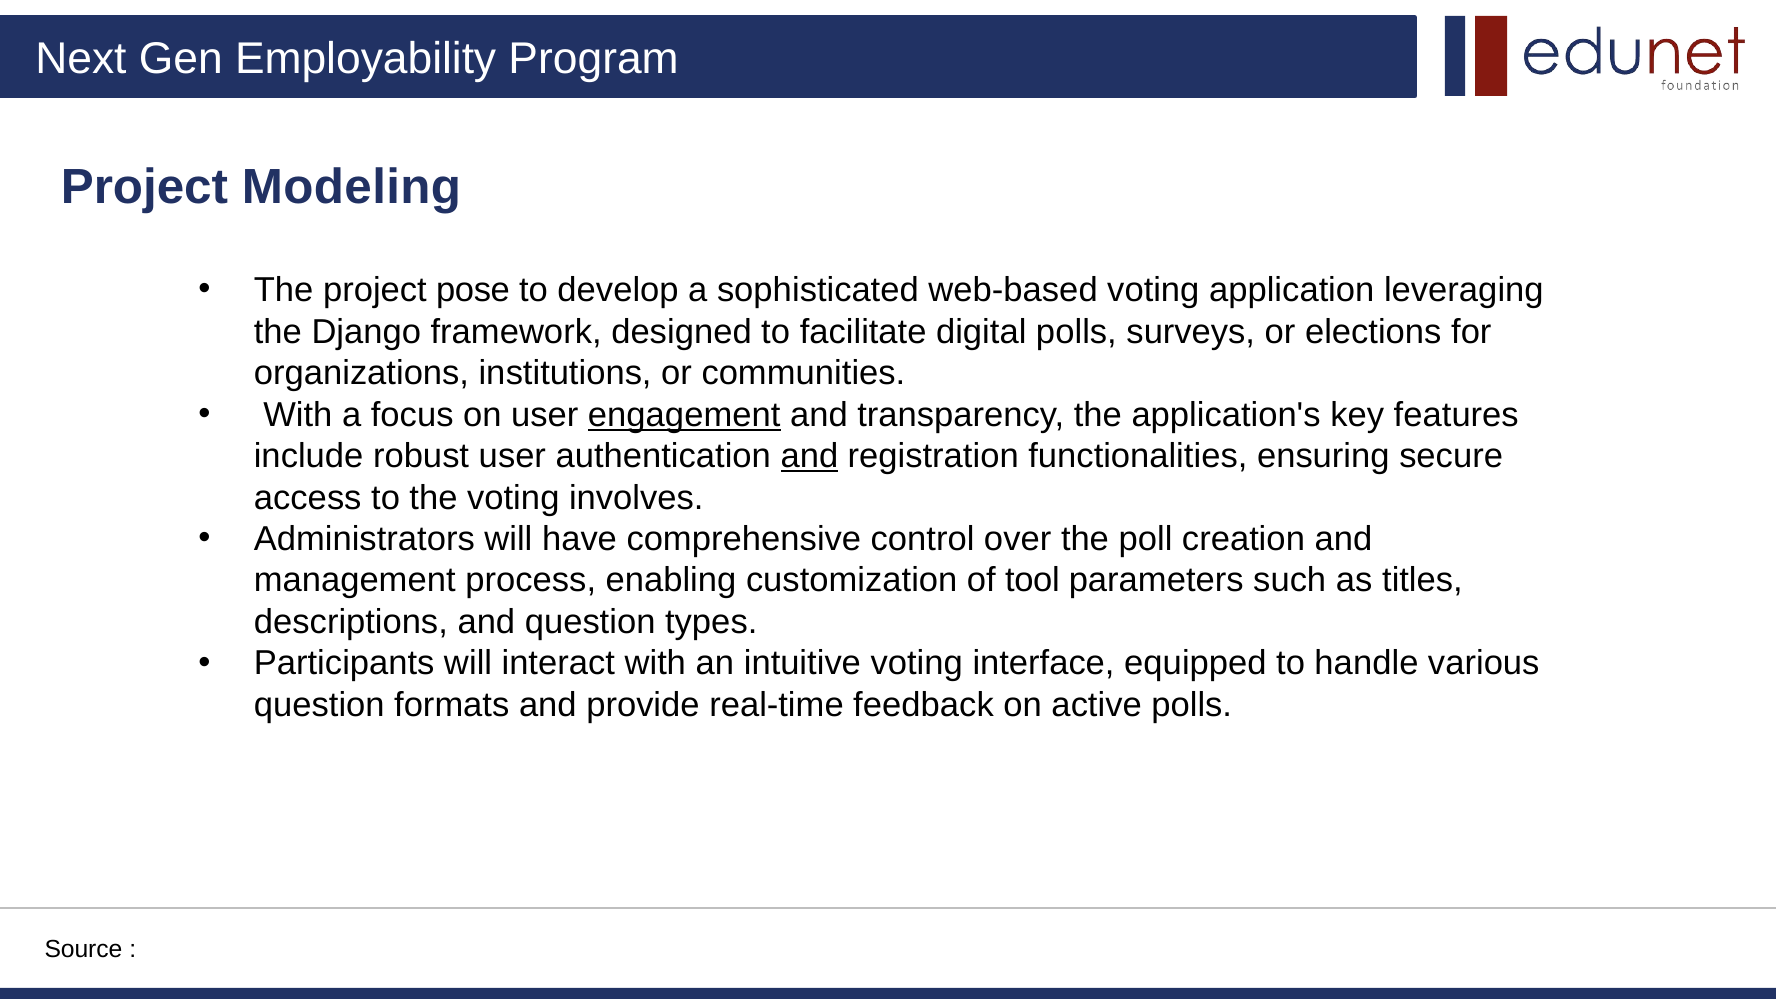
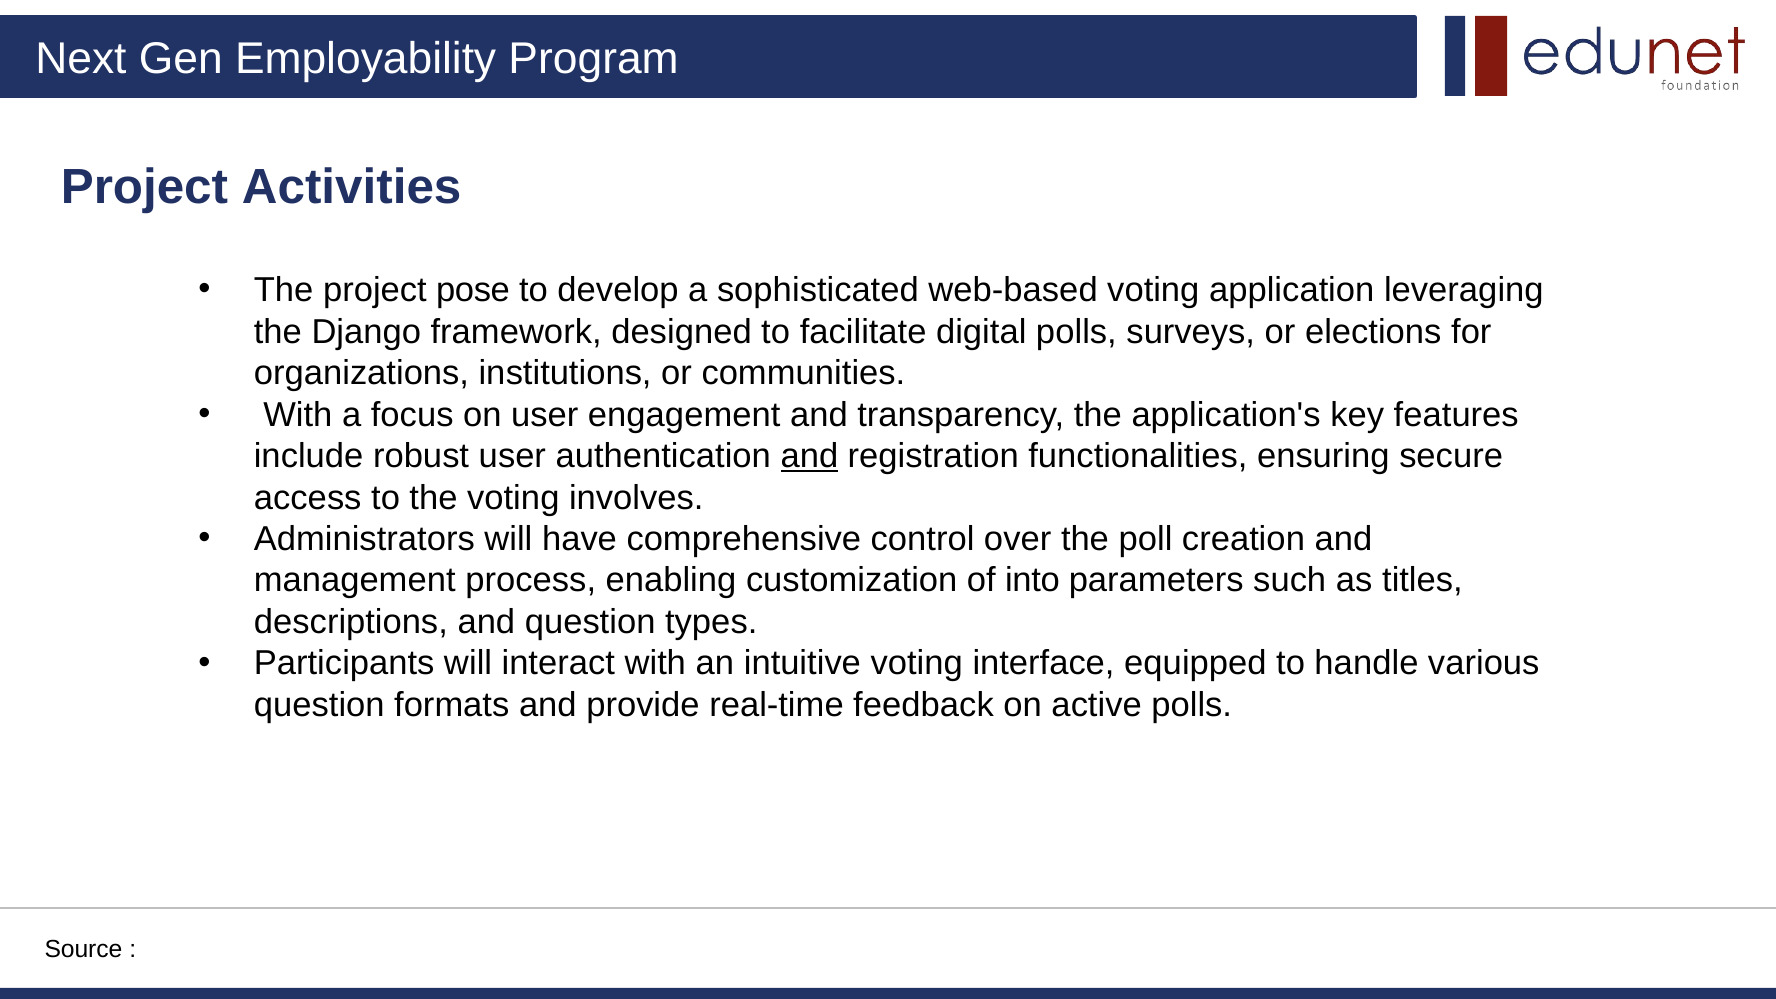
Modeling: Modeling -> Activities (352, 188)
engagement underline: present -> none (684, 415)
tool: tool -> into (1032, 581)
